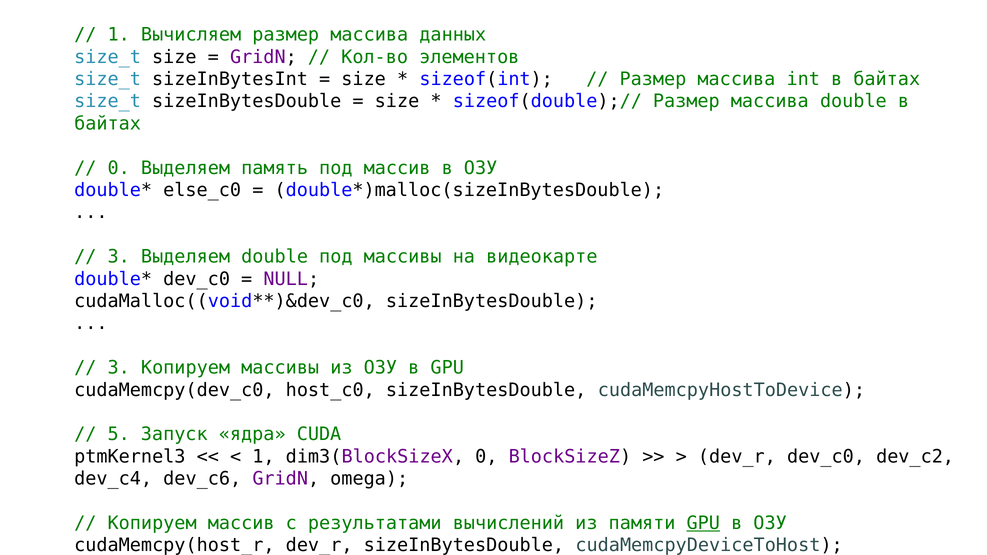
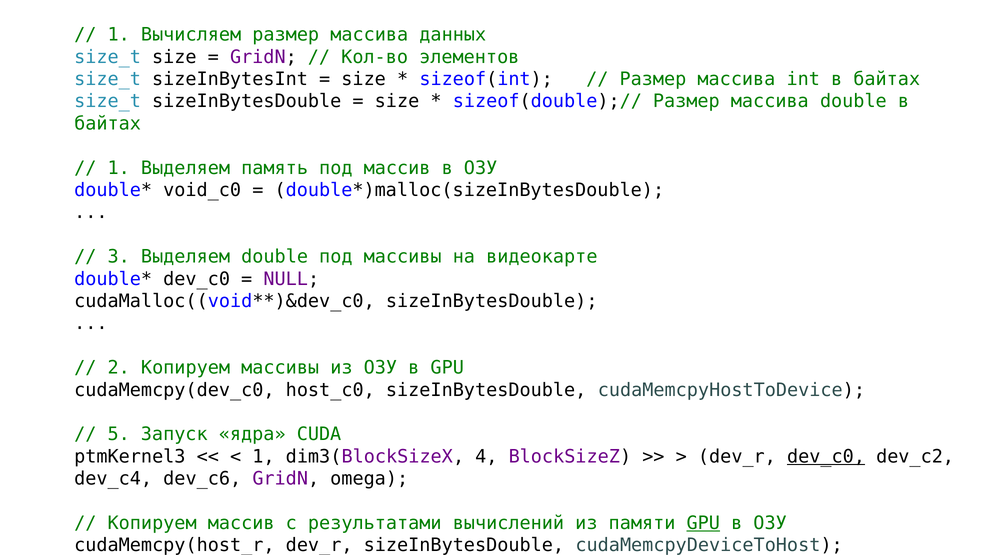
0: 0 -> 1 (119, 168)
else_c0: else_c0 -> void_c0 (202, 190)
3: 3 -> 2 (119, 368)
dim3(BlockSizeX 0: 0 -> 4 (486, 457)
dev_c0 underline: none -> present (826, 457)
